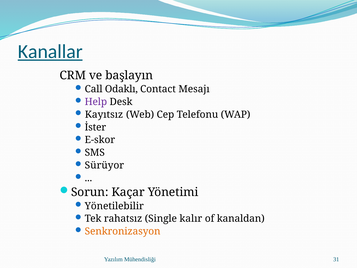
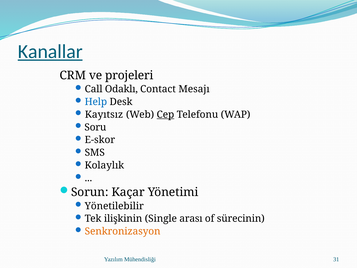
başlayın: başlayın -> projeleri (129, 75)
Help colour: purple -> blue (96, 102)
Cep underline: none -> present (165, 114)
İster: İster -> Soru (95, 127)
Sürüyor: Sürüyor -> Kolaylık (104, 165)
rahatsız: rahatsız -> ilişkinin (123, 218)
kalır: kalır -> arası (191, 218)
kanaldan: kanaldan -> sürecinin (241, 218)
